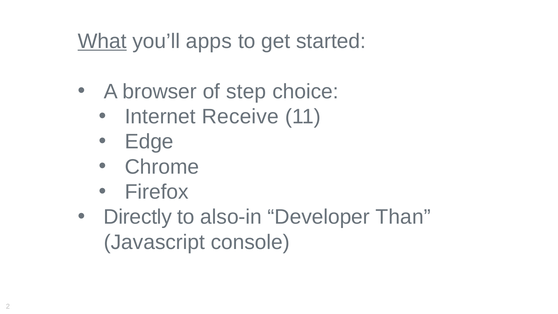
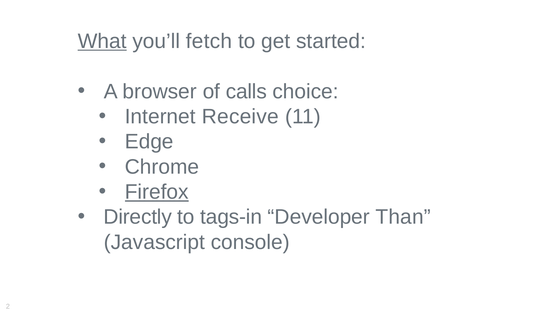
apps: apps -> fetch (209, 41)
step: step -> calls (246, 91)
Firefox underline: none -> present (157, 192)
also-in: also-in -> tags-in (231, 217)
